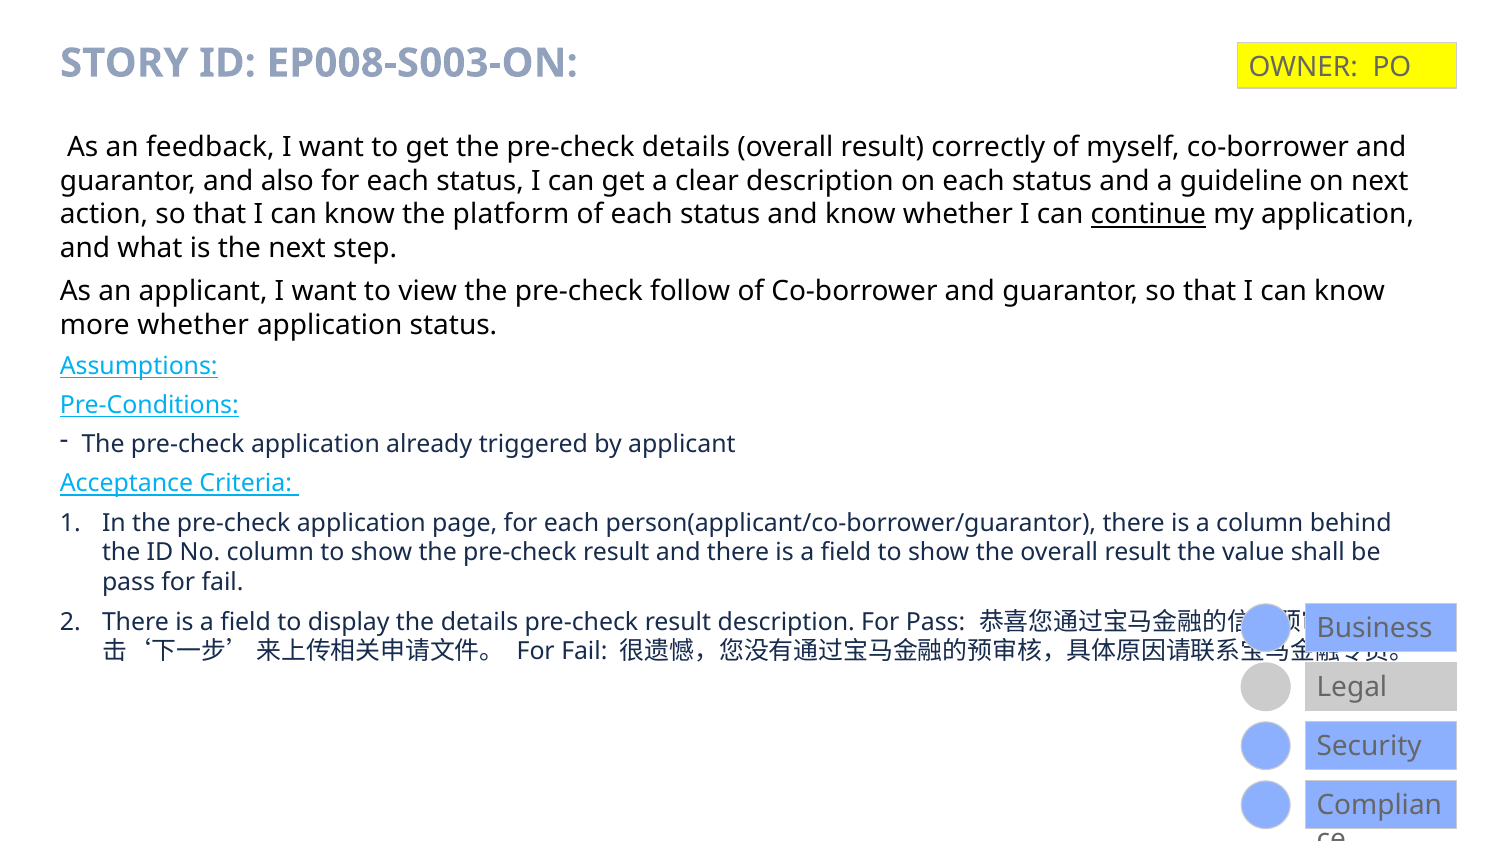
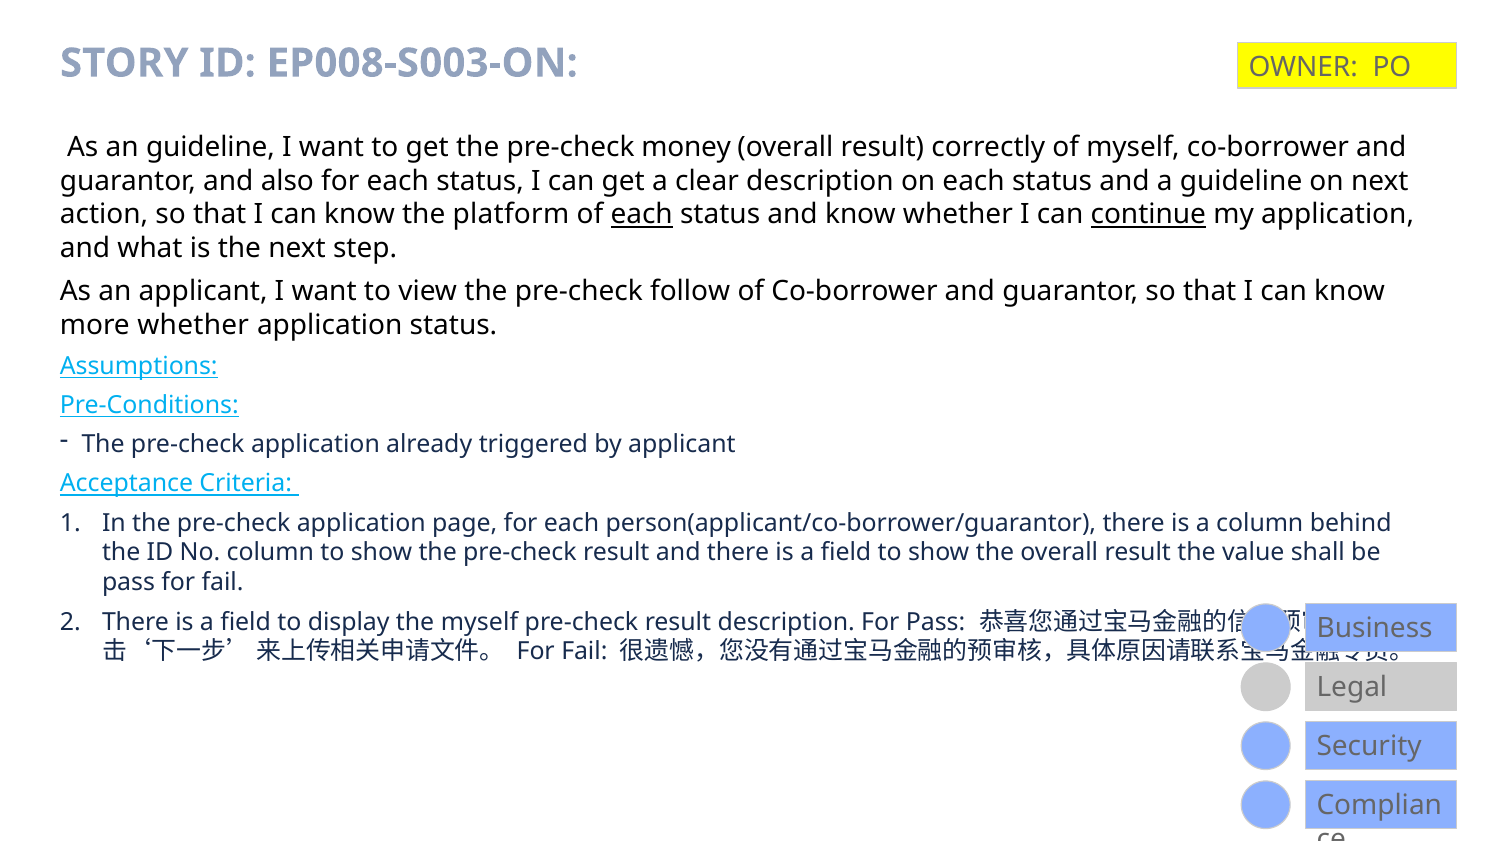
an feedback: feedback -> guideline (210, 147)
pre-check details: details -> money (686, 147)
each underline: none -> present (642, 215)
the details: details -> myself (479, 622)
